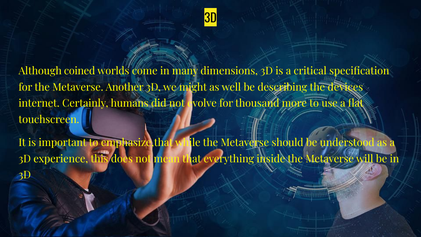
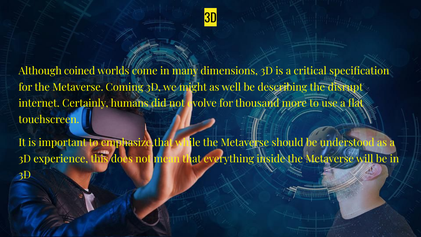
Another: Another -> Coming (124, 87)
devices: devices -> disrupt (345, 87)
